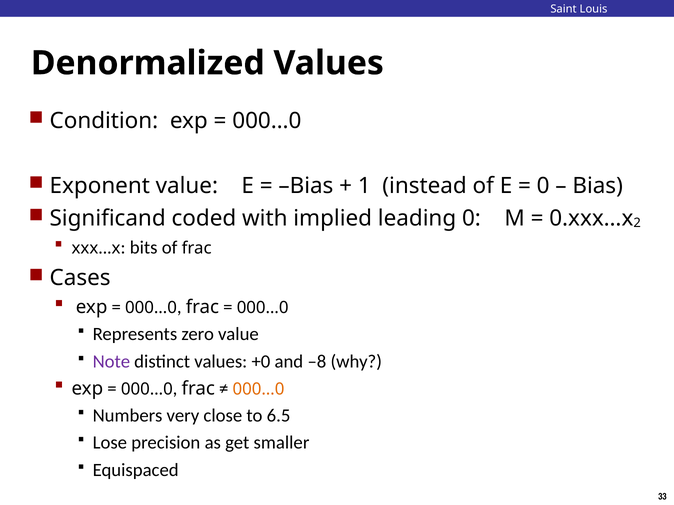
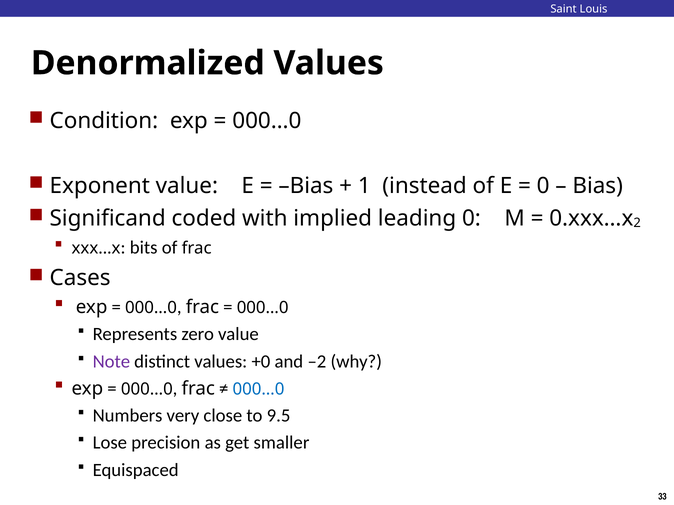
–8: –8 -> –2 (317, 362)
000…0 colour: orange -> blue (259, 390)
6.5: 6.5 -> 9.5 (279, 416)
